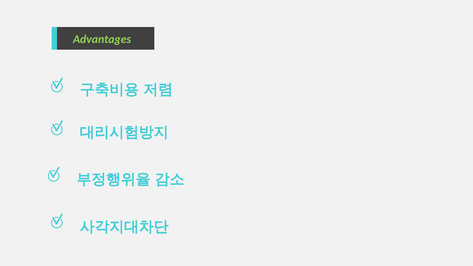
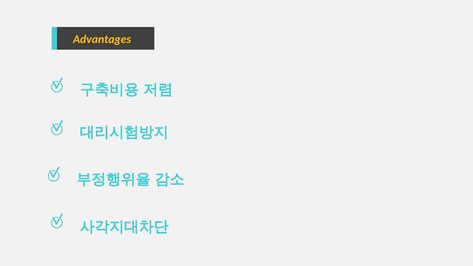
Advantages colour: light green -> yellow (102, 39)
